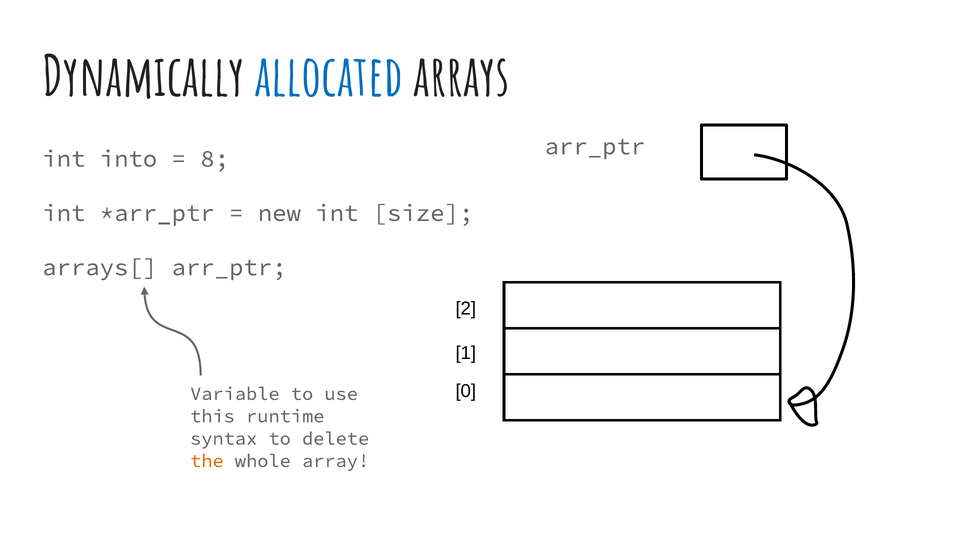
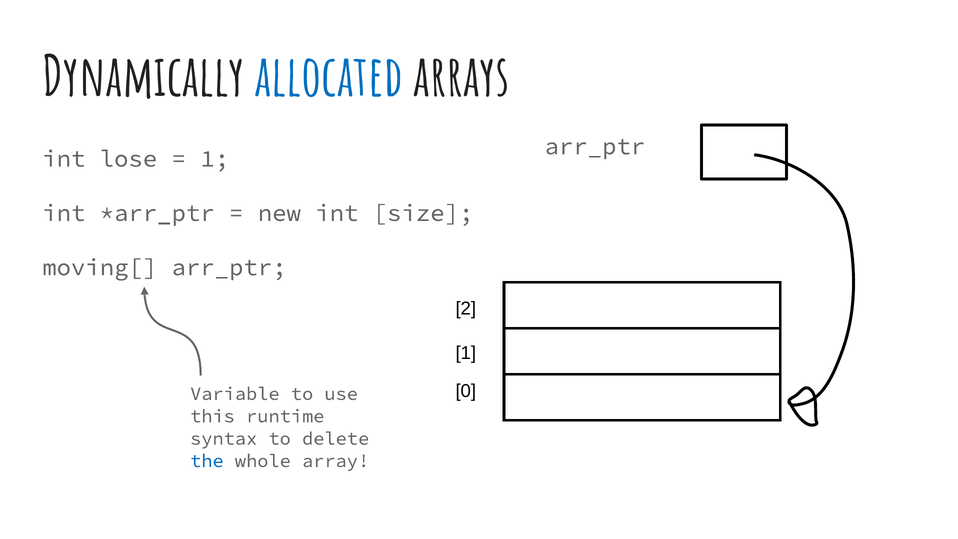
into: into -> lose (128, 159)
8: 8 -> 1 (215, 159)
arrays[: arrays[ -> moving[ (100, 267)
the colour: orange -> blue (207, 461)
